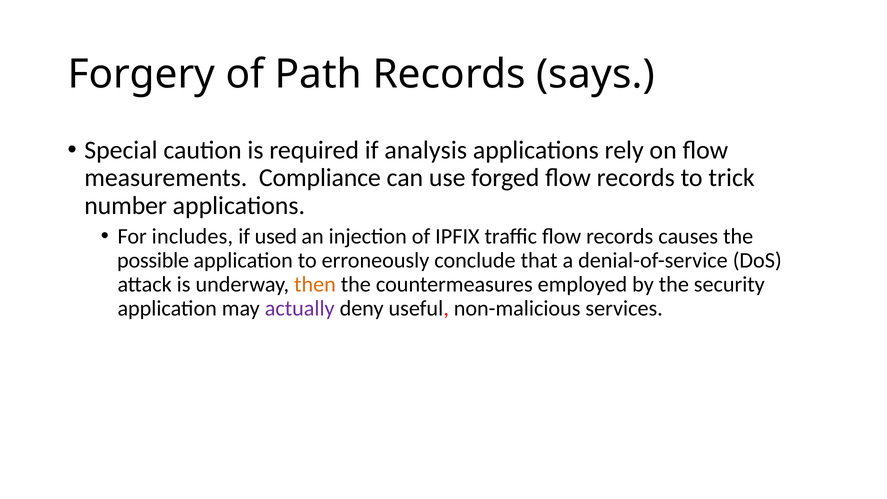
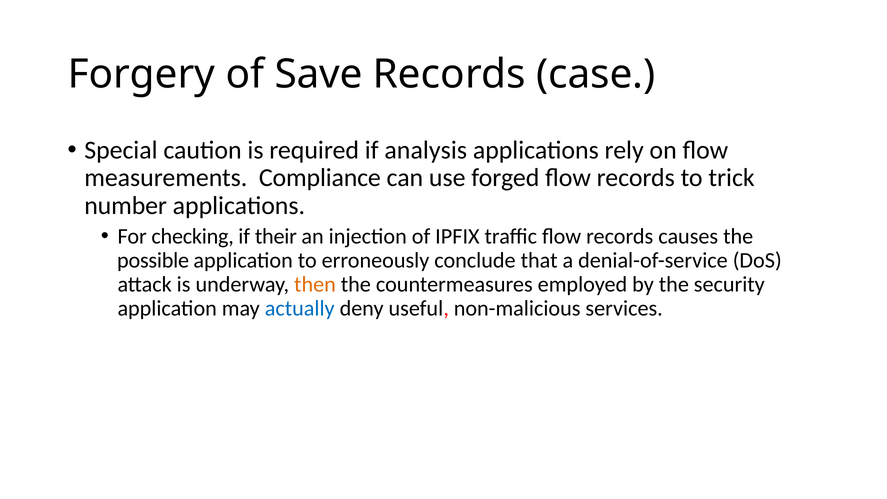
Path: Path -> Save (319, 75)
says: says -> case (596, 75)
includes: includes -> checking (193, 236)
used: used -> their (276, 236)
actually colour: purple -> blue (300, 308)
